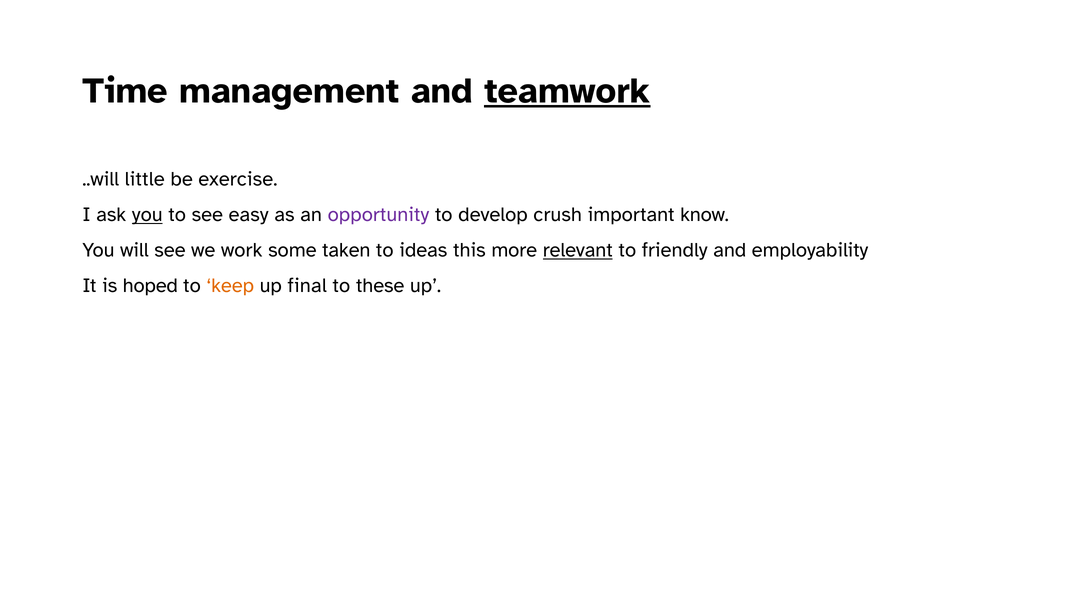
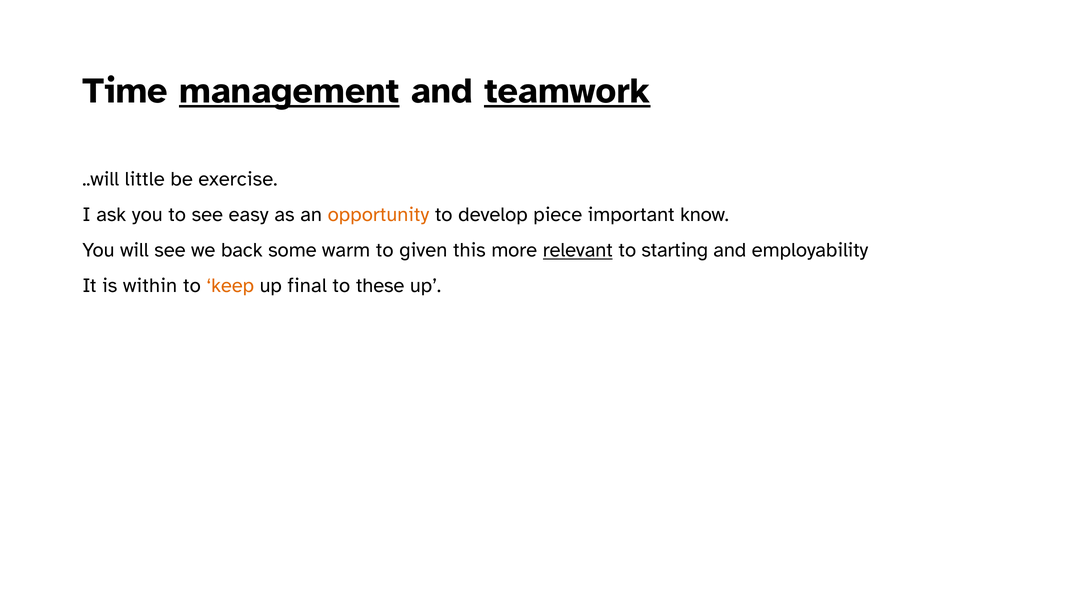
management underline: none -> present (289, 91)
you underline: present -> none (147, 215)
opportunity colour: purple -> orange (378, 215)
crush: crush -> piece (558, 215)
work: work -> back (242, 250)
taken: taken -> warm (346, 250)
ideas: ideas -> given (423, 250)
friendly: friendly -> starting (675, 250)
hoped: hoped -> within (150, 286)
